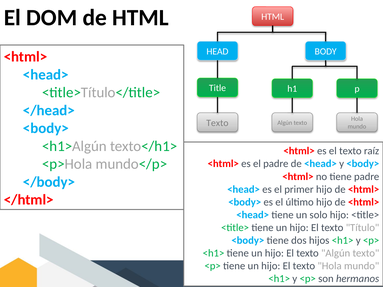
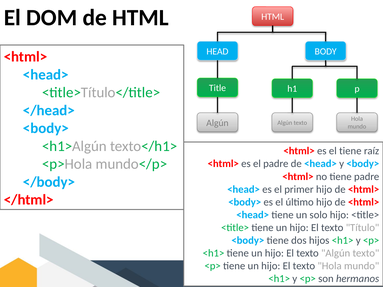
Texto: Texto -> Algún (217, 123)
es el texto: texto -> tiene (350, 151)
